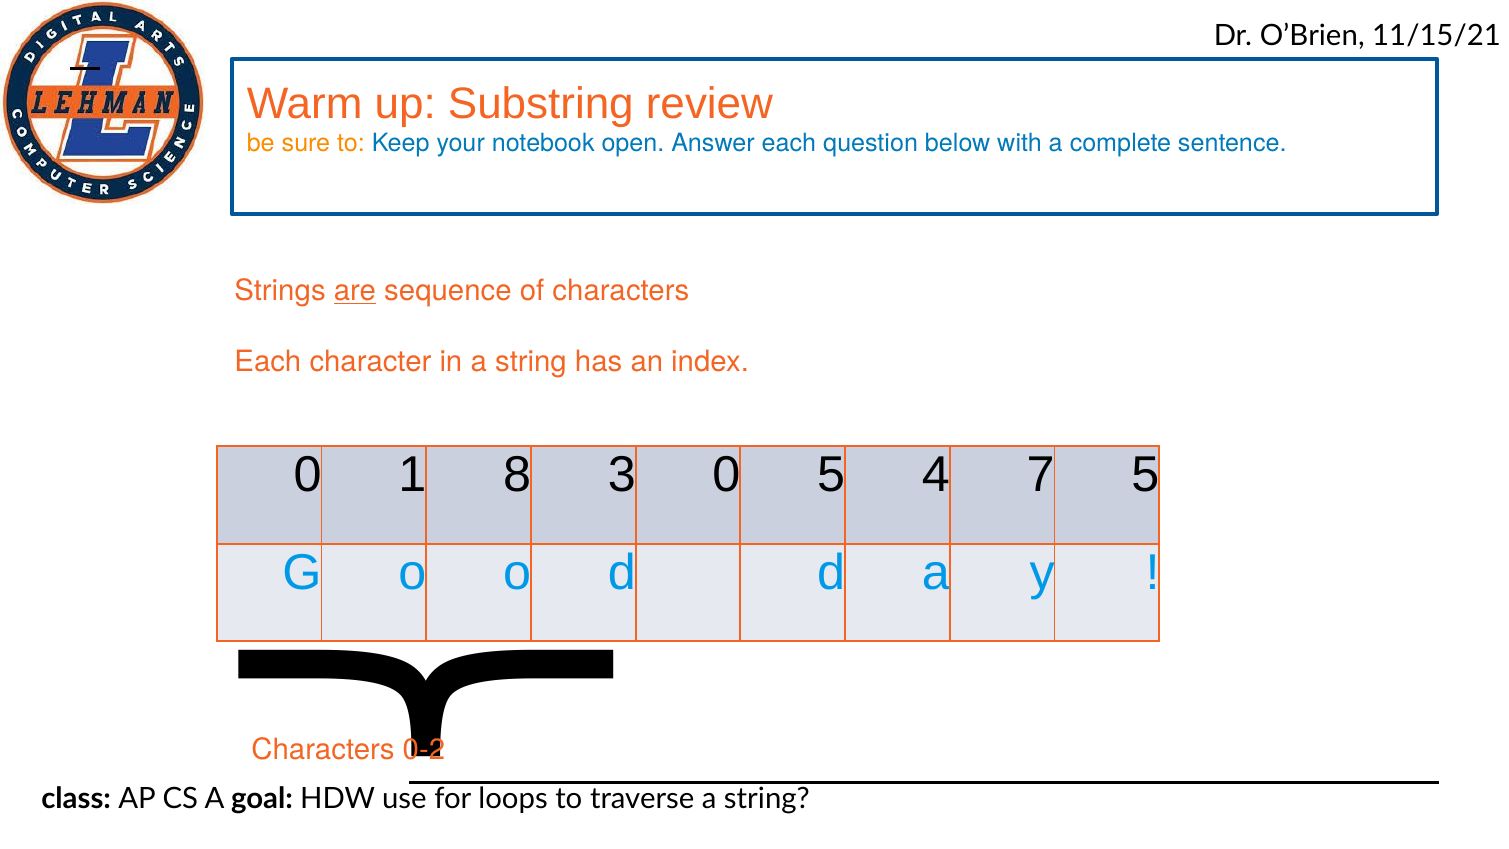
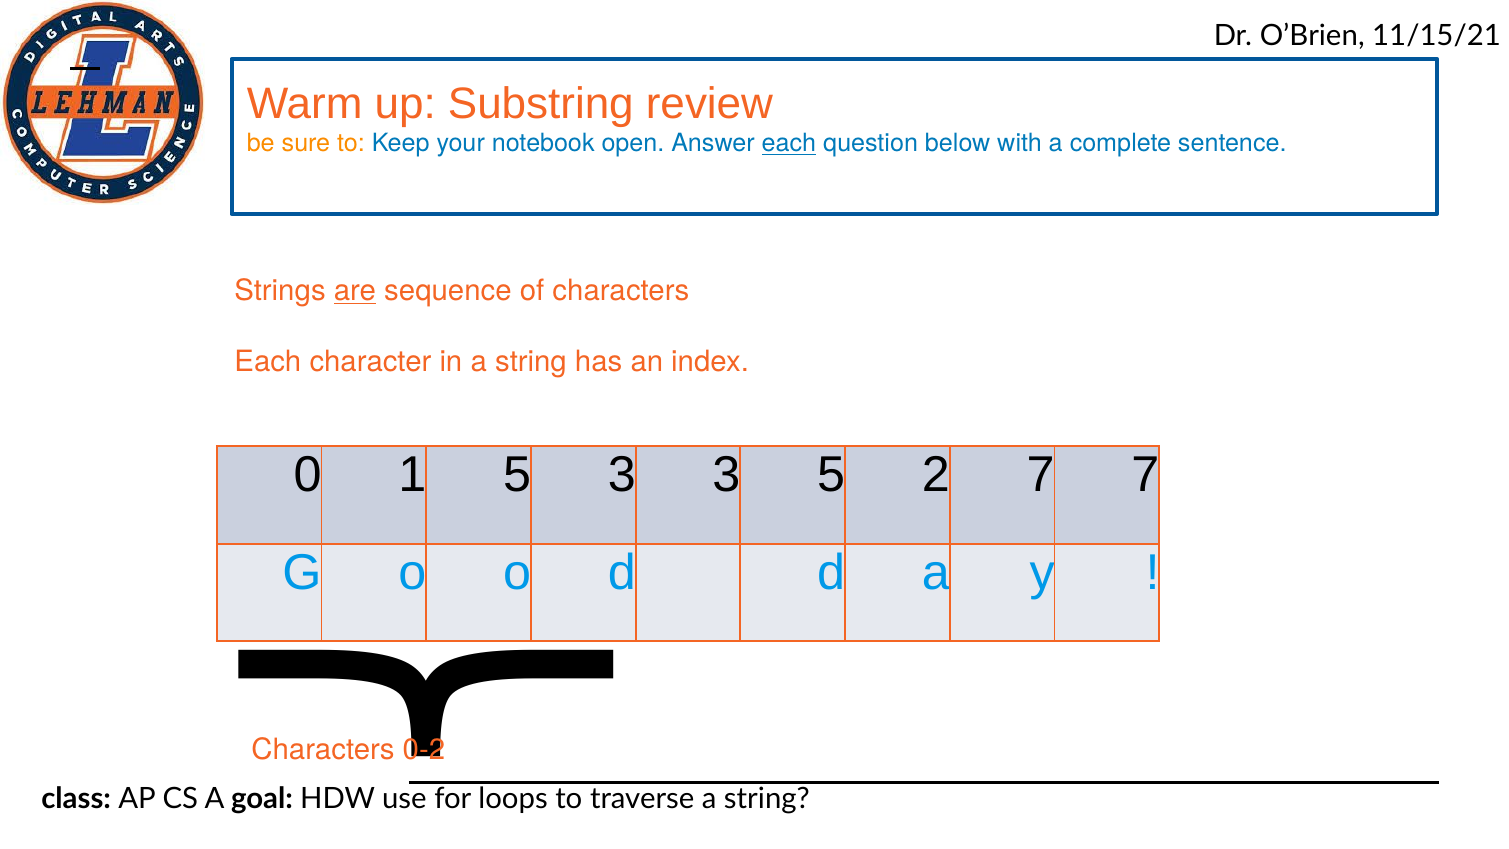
each underline: none -> present (789, 144)
1 8: 8 -> 5 (517, 475)
3 0: 0 -> 3 (726, 475)
4: 4 -> 2 (936, 475)
7 5: 5 -> 7 (1145, 475)
